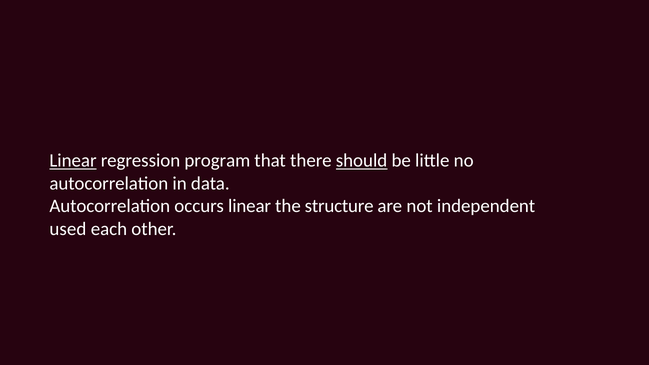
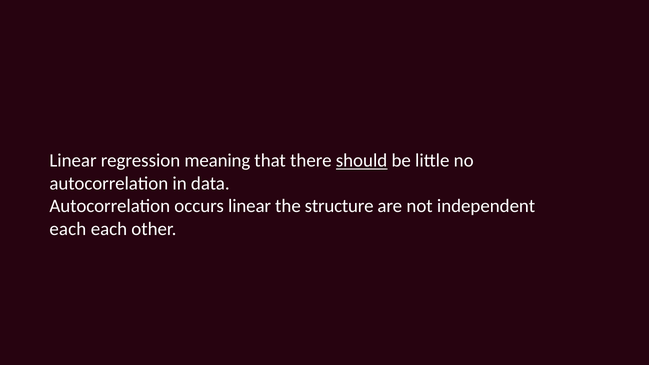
Linear underline: present -> none (73, 161)
program: program -> meaning (217, 161)
used: used -> each (68, 229)
